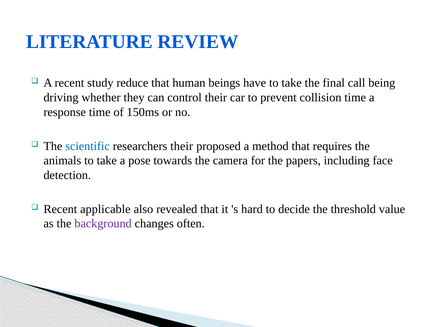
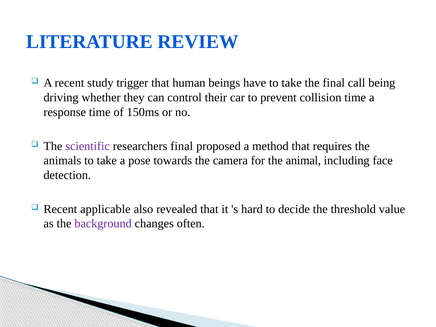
reduce: reduce -> trigger (132, 83)
scientific colour: blue -> purple (88, 146)
researchers their: their -> final (182, 146)
papers: papers -> animal (303, 161)
